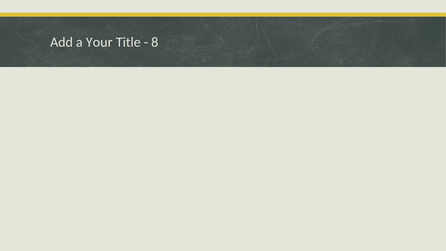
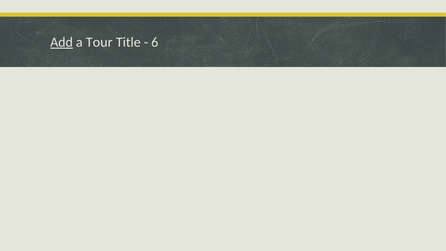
Add underline: none -> present (62, 42)
Your: Your -> Tour (99, 42)
8: 8 -> 6 (155, 42)
